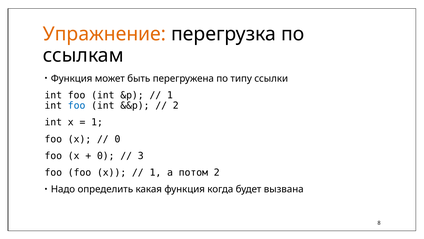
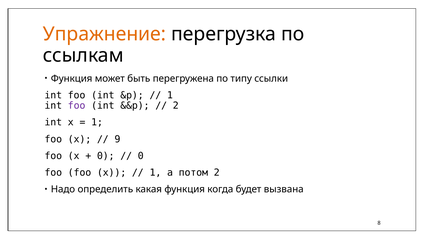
foo colour: blue -> purple (77, 105)
0: 0 -> 9 (117, 139)
3: 3 -> 0 (141, 156)
